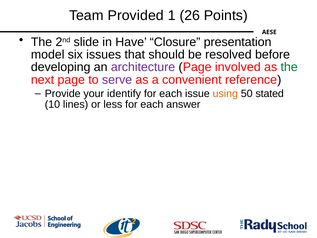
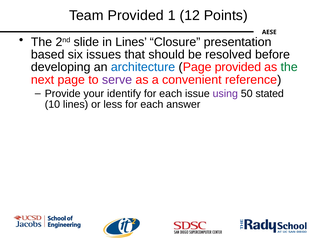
26: 26 -> 12 (190, 16)
in Have: Have -> Lines (131, 42)
model: model -> based (48, 55)
architecture colour: purple -> blue (143, 67)
Page involved: involved -> provided (238, 67)
using colour: orange -> purple (225, 93)
